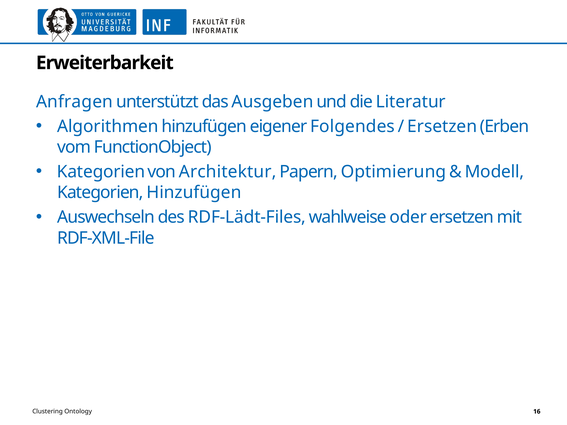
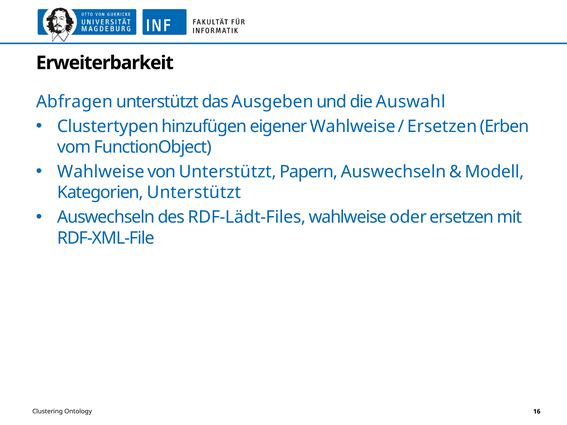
Anfragen: Anfragen -> Abfragen (75, 102)
Literatur: Literatur -> Auswahl (411, 102)
Algorithmen: Algorithmen -> Clustertypen (108, 126)
eigener Folgendes: Folgendes -> Wahlweise (353, 126)
Kategorien: Kategorien -> Wahlweise (101, 172)
von Architektur: Architektur -> Unterstützt (228, 172)
Papern Optimierung: Optimierung -> Auswechseln (393, 172)
Kategorien Hinzufügen: Hinzufügen -> Unterstützt (194, 193)
